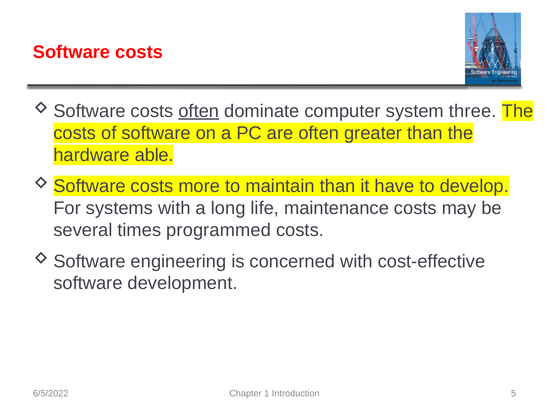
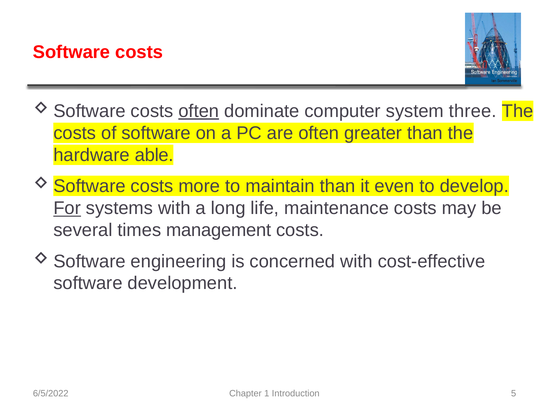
have: have -> even (394, 186)
For underline: none -> present (67, 208)
programmed: programmed -> management (219, 230)
